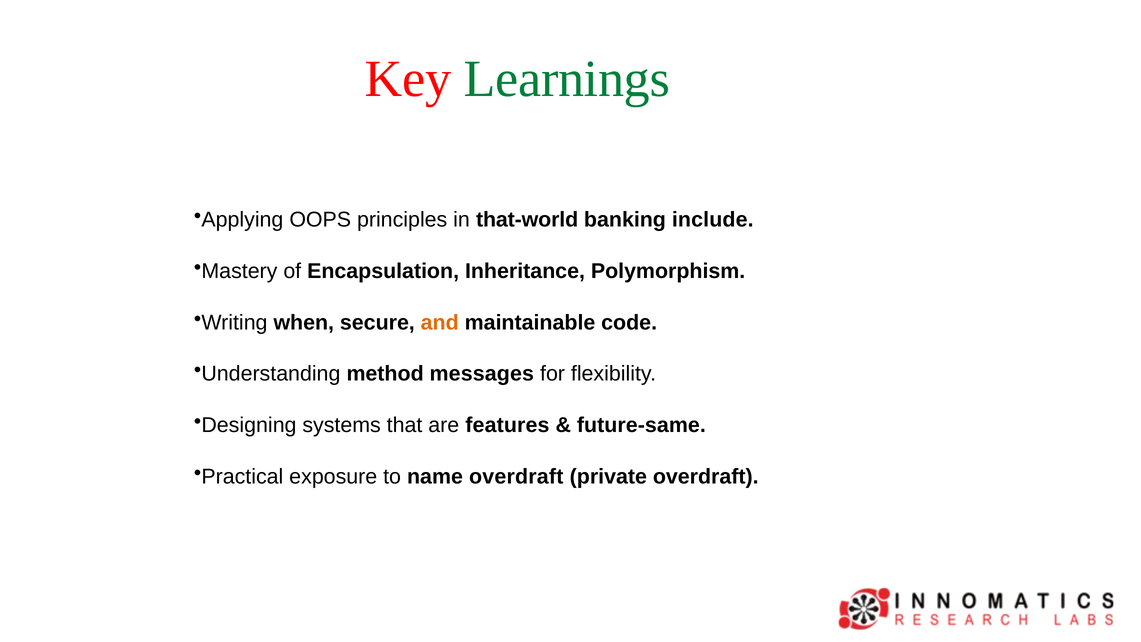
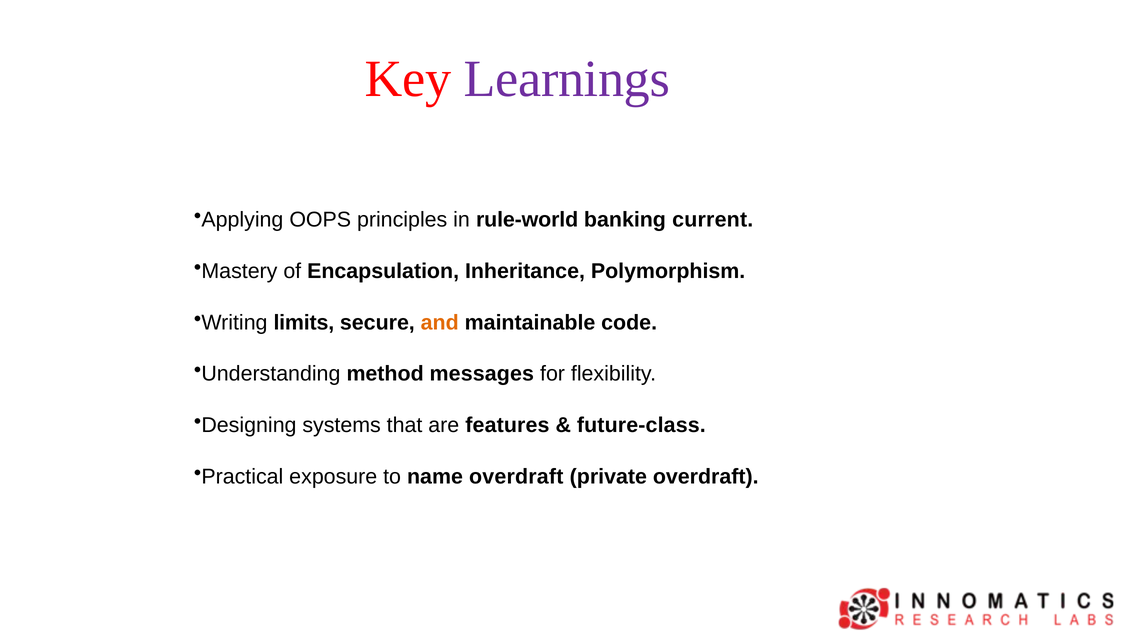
Learnings colour: green -> purple (567, 79)
that-world: that-world -> rule-world (527, 220)
include: include -> current (713, 220)
when: when -> limits (304, 322)
future-same: future-same -> future-class (641, 425)
